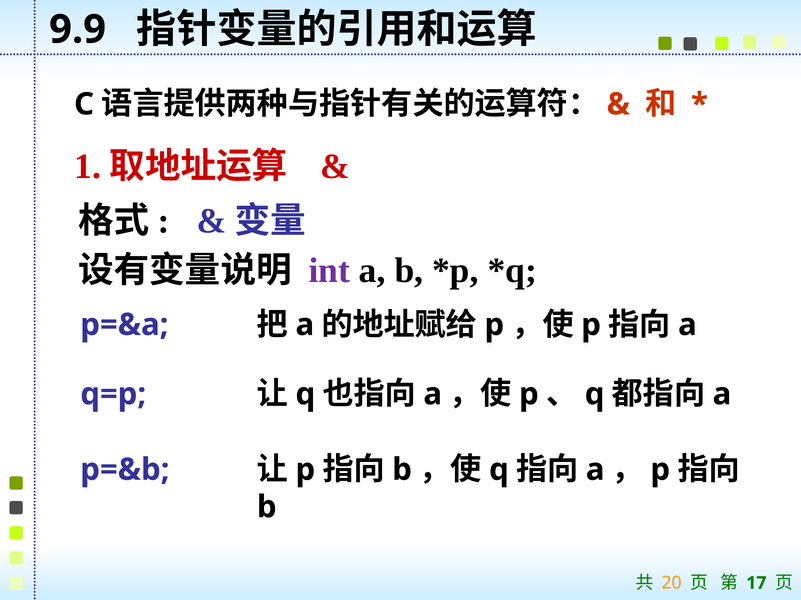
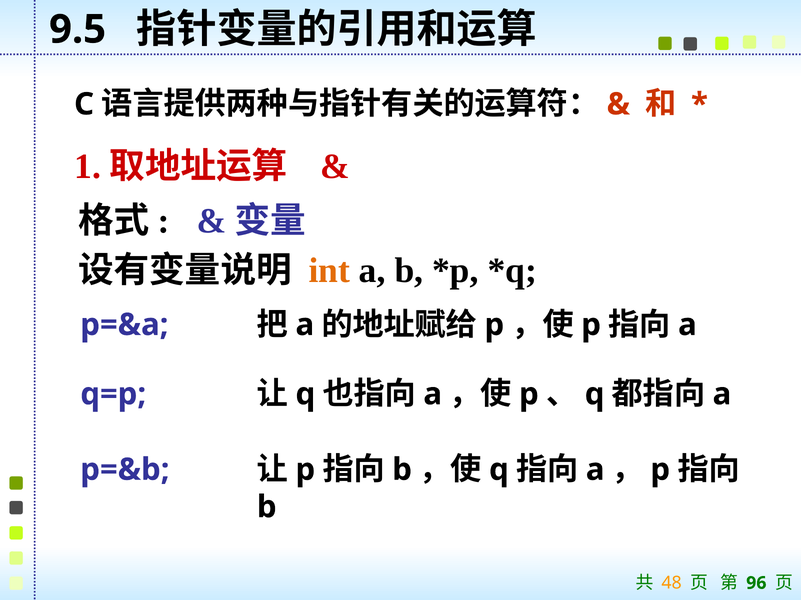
9.9: 9.9 -> 9.5 (78, 29)
int colour: purple -> orange (329, 271)
20: 20 -> 48 (672, 584)
17: 17 -> 96 (756, 584)
